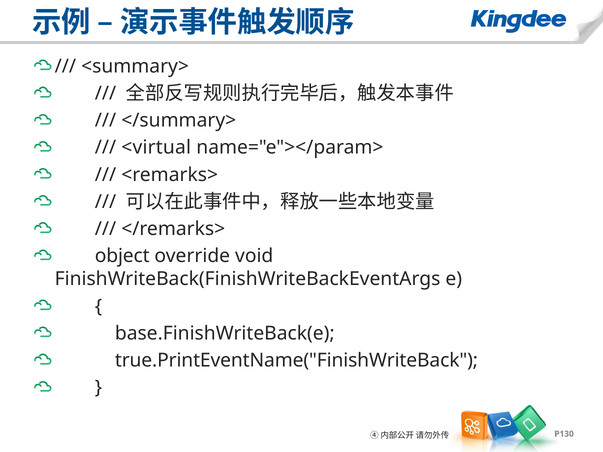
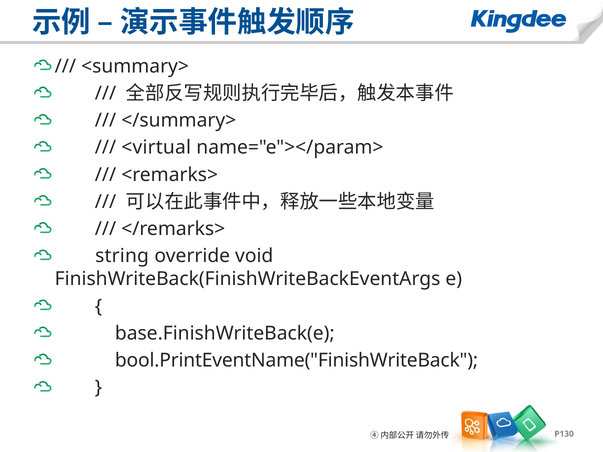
object: object -> string (122, 256)
true.PrintEventName("FinishWriteBack: true.PrintEventName("FinishWriteBack -> bool.PrintEventName("FinishWriteBack (296, 361)
